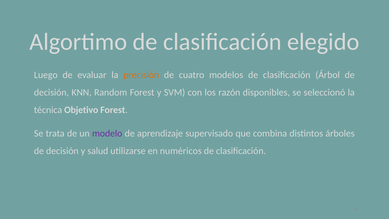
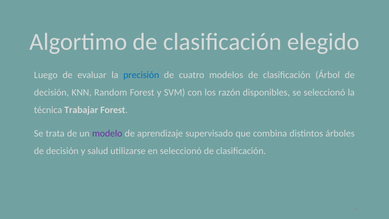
precisión colour: orange -> blue (141, 75)
Objetivo: Objetivo -> Trabajar (81, 110)
en numéricos: numéricos -> seleccionó (181, 151)
